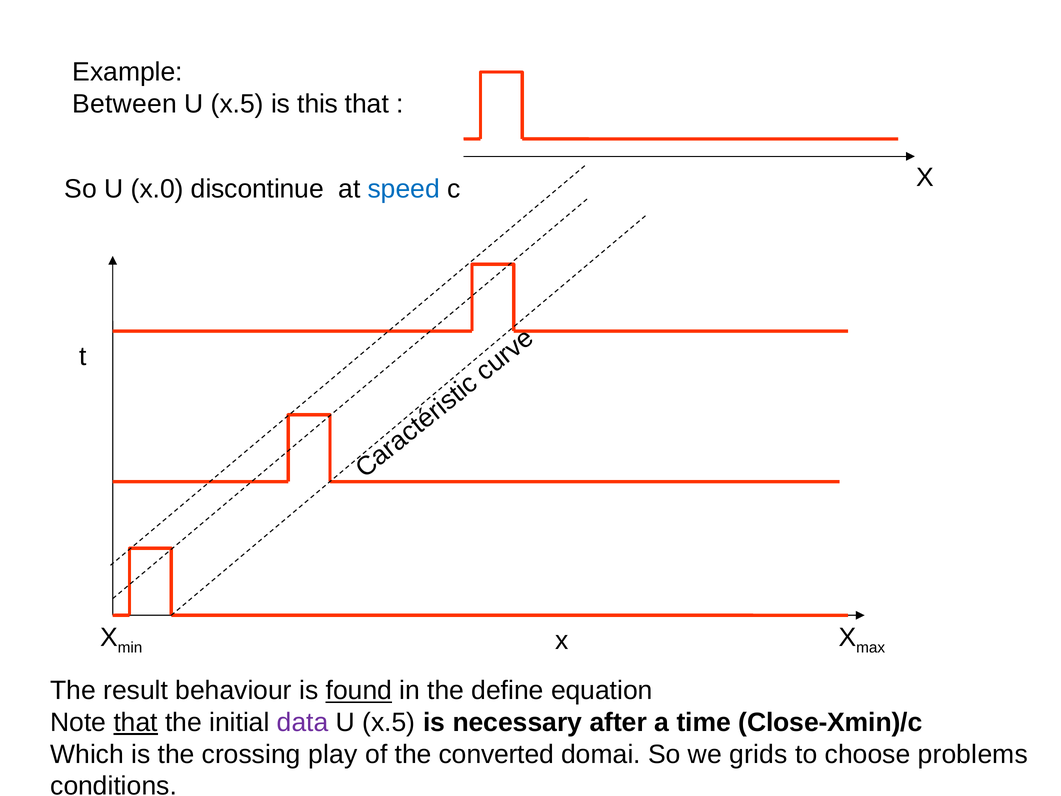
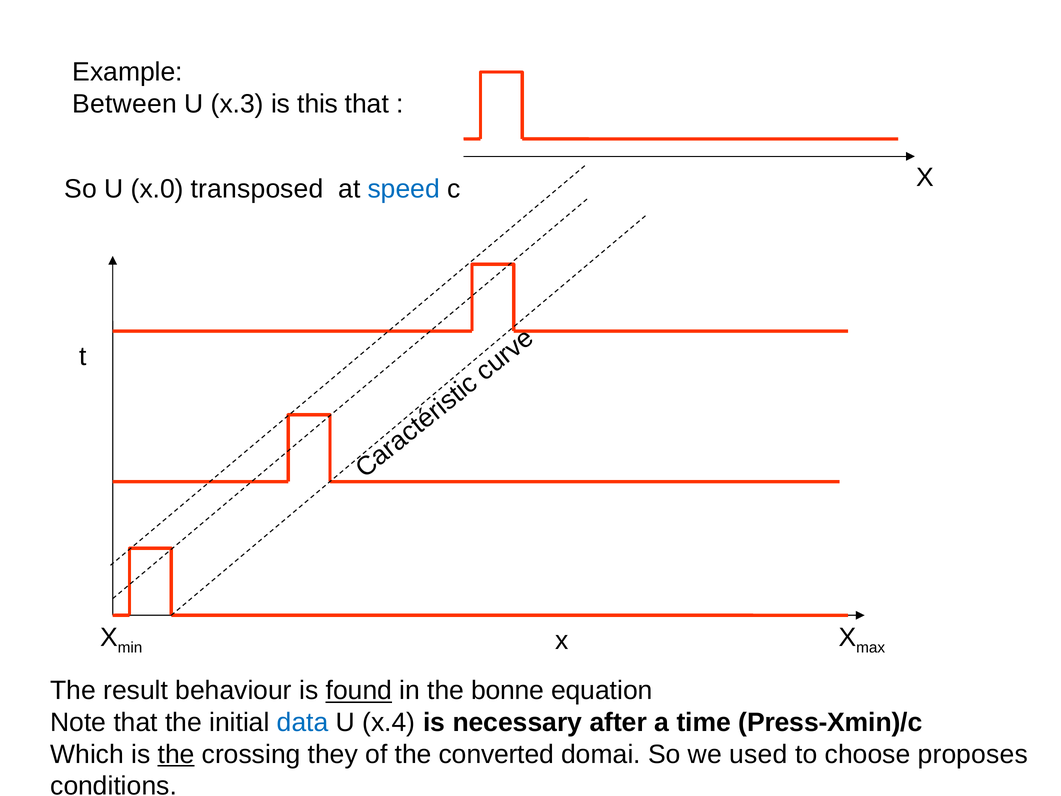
x.5: x.5 -> x.3 (237, 104)
discontinue: discontinue -> transposed (257, 189)
define: define -> bonne (508, 691)
that underline: present -> none (136, 722)
data colour: purple -> blue (303, 722)
x.5: x.5 -> x.4 (389, 722)
Close-Xmin)/c: Close-Xmin)/c -> Press-Xmin)/c (830, 722)
the underline: none -> present (176, 754)
play: play -> they (333, 754)
grids: grids -> used (758, 754)
problems: problems -> proposes (973, 754)
